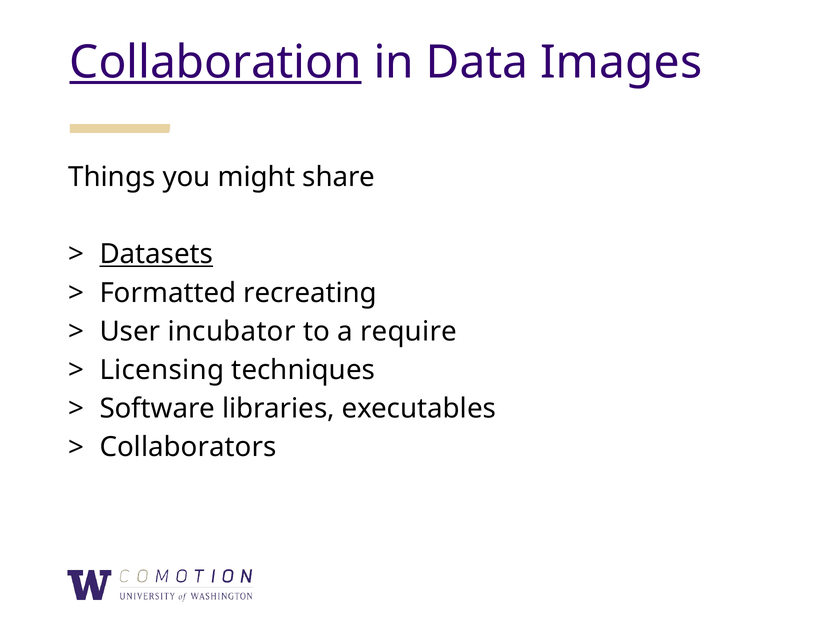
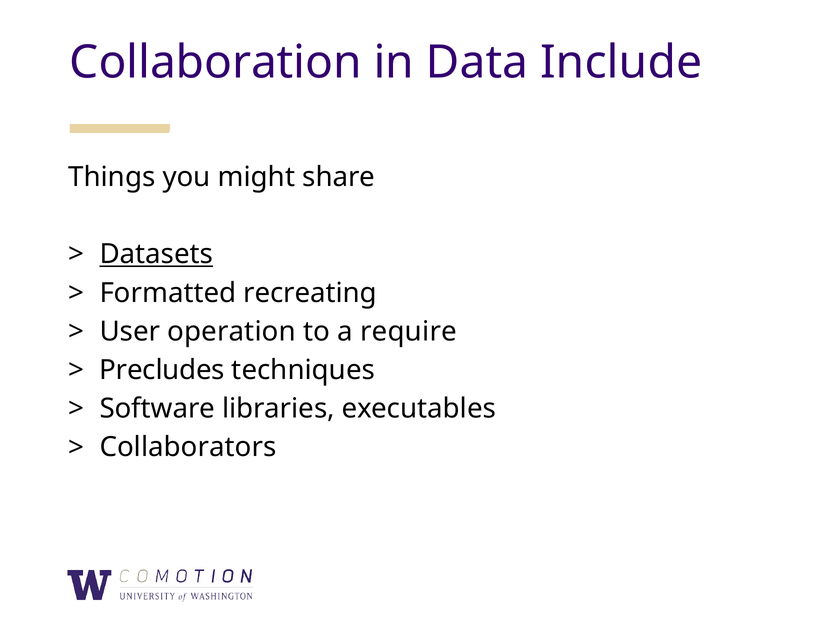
Collaboration underline: present -> none (216, 63)
Images: Images -> Include (621, 63)
incubator: incubator -> operation (232, 331)
Licensing: Licensing -> Precludes (162, 370)
